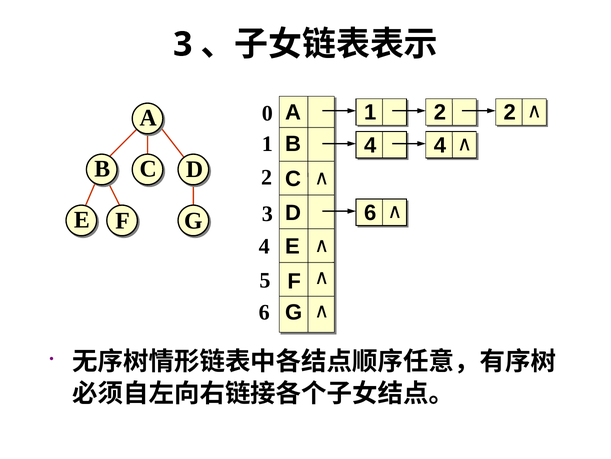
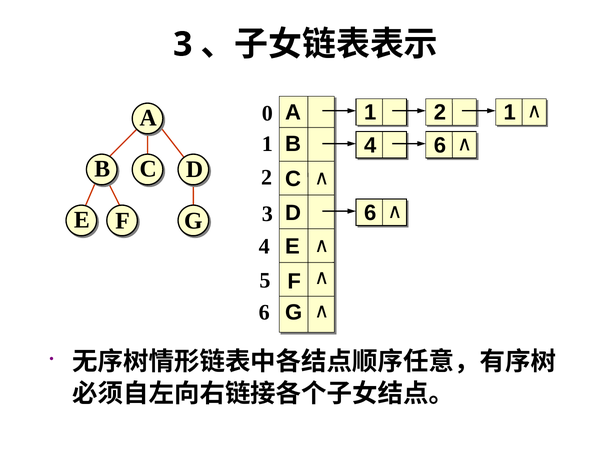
2 2: 2 -> 1 (510, 112)
4 4: 4 -> 6 (440, 145)
